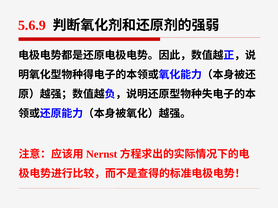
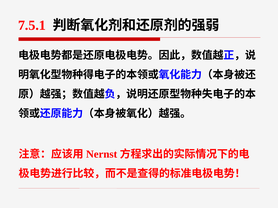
5.6.9: 5.6.9 -> 7.5.1 (32, 25)
